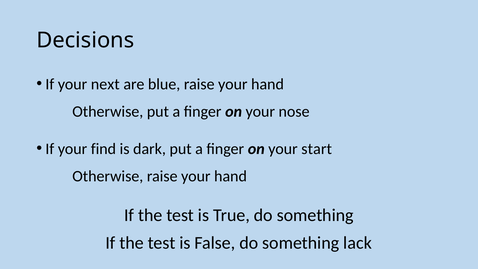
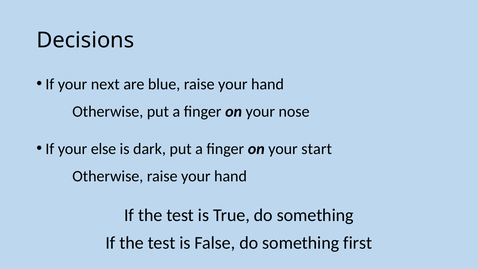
find: find -> else (103, 149)
lack: lack -> first (358, 243)
